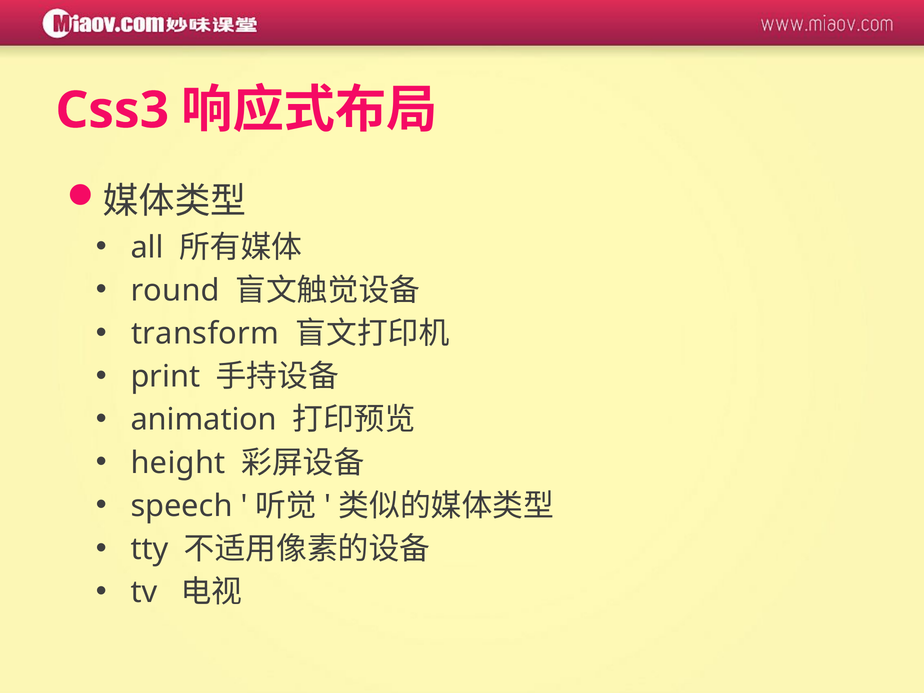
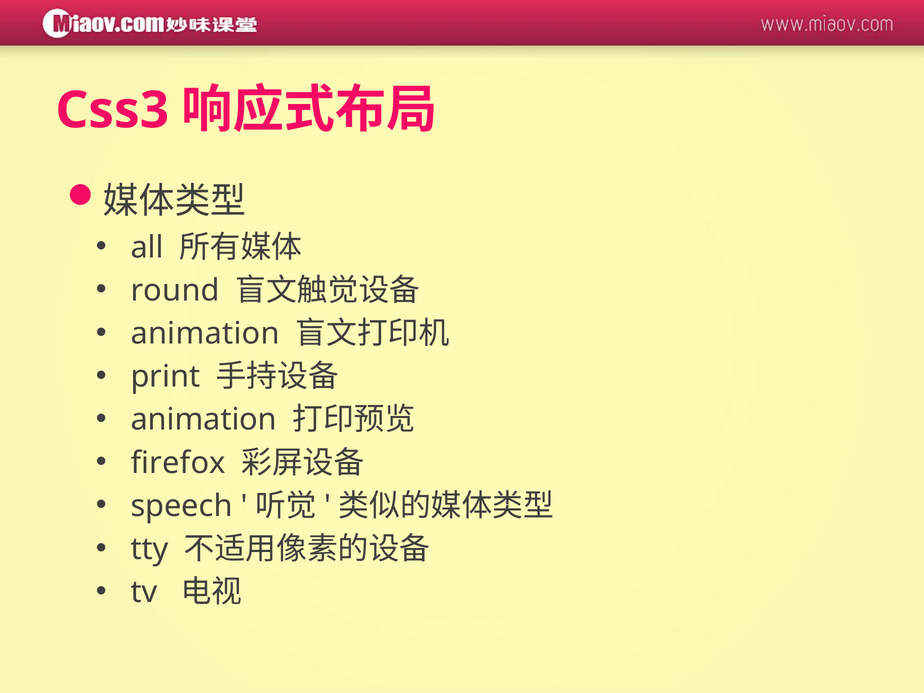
transform: transform -> animation (205, 334)
height: height -> firefox (178, 463)
